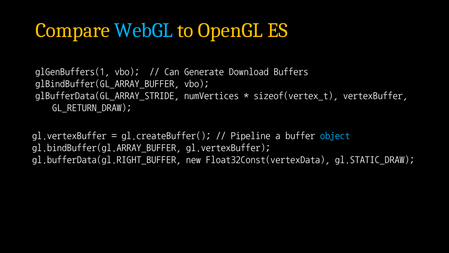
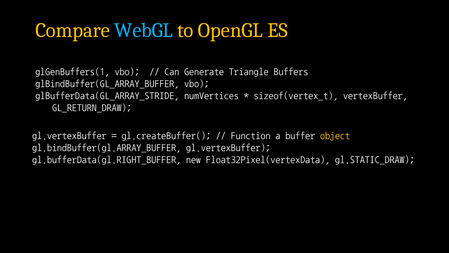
Download: Download -> Triangle (249, 72)
Pipeline: Pipeline -> Function (251, 135)
object colour: light blue -> yellow (335, 135)
Float32Const(vertexData: Float32Const(vertexData -> Float32Pixel(vertexData (268, 159)
